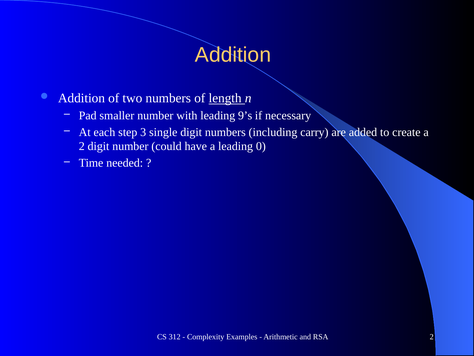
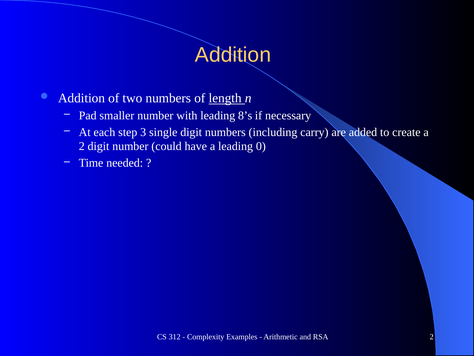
9’s: 9’s -> 8’s (245, 115)
